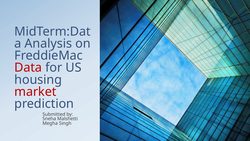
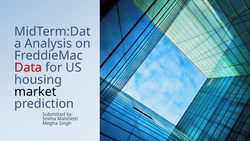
market colour: red -> black (35, 91)
